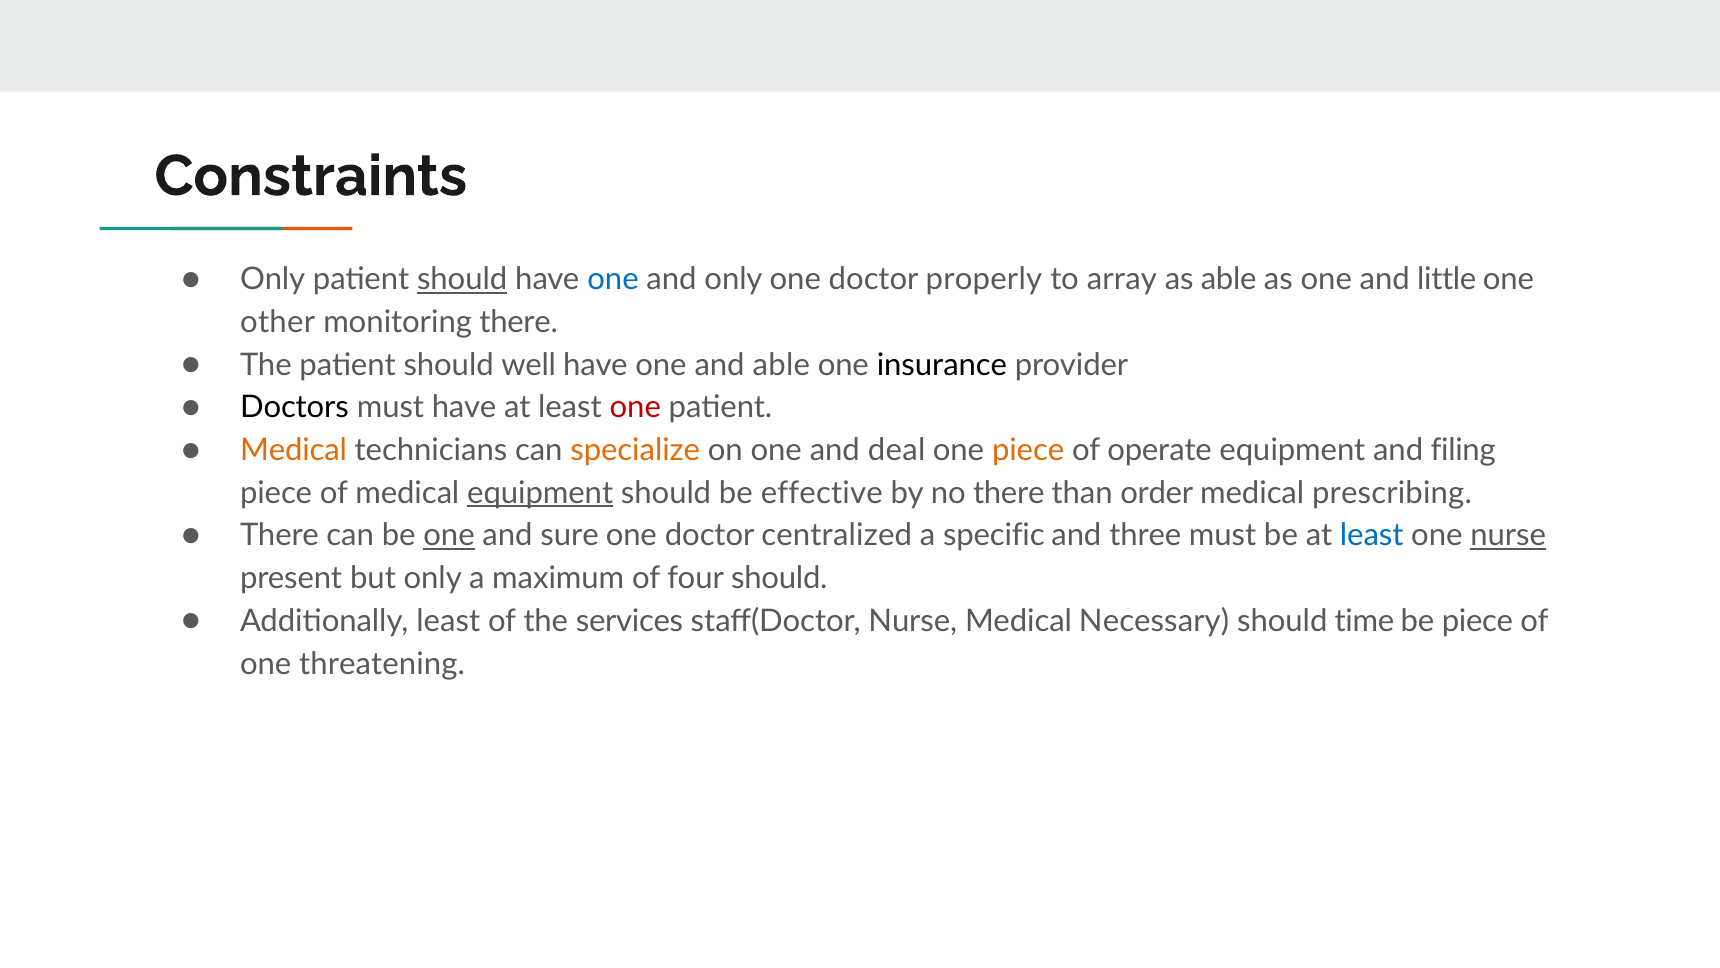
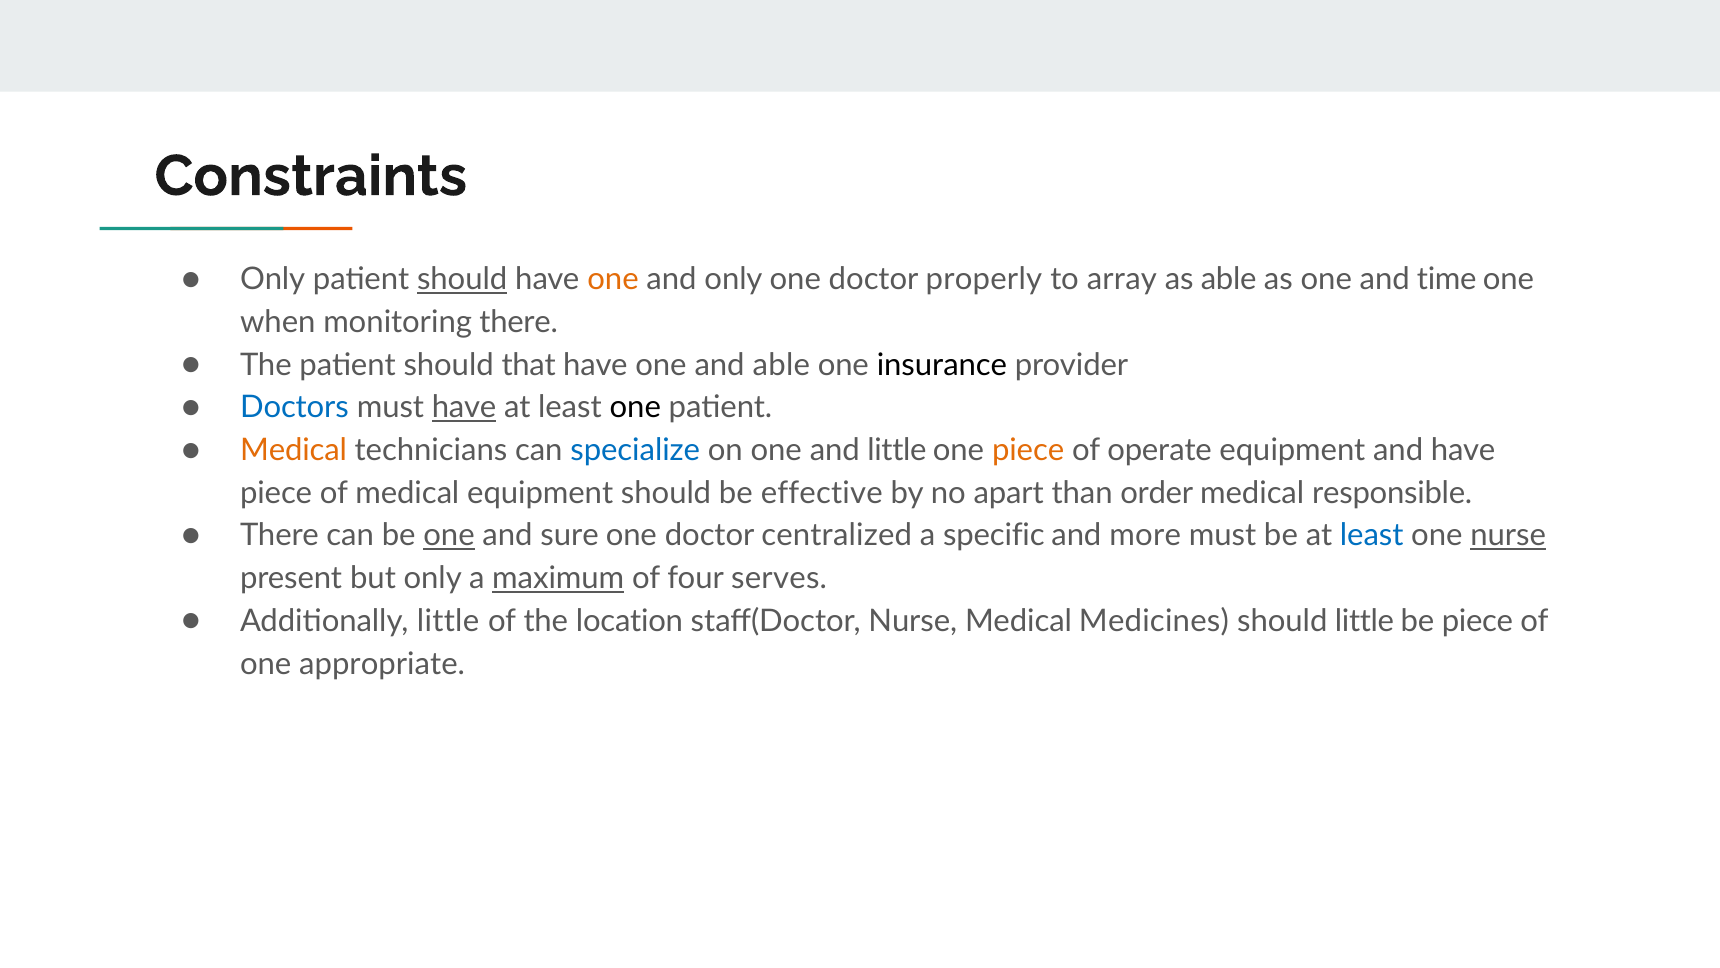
one colour: blue -> orange (613, 280)
little: little -> time (1447, 280)
other: other -> when (278, 322)
well: well -> that (529, 365)
Doctors colour: black -> blue (294, 407)
have underline: none -> present (464, 407)
one colour: red -> black (635, 407)
specialize colour: orange -> blue (635, 450)
and deal: deal -> little (897, 450)
and filing: filing -> have (1463, 450)
equipment underline: present -> none (540, 493)
no there: there -> apart (1009, 493)
prescribing: prescribing -> responsible (1392, 493)
three: three -> more (1145, 535)
maximum underline: none -> present (558, 578)
four should: should -> serves (779, 578)
Additionally least: least -> little (448, 621)
services: services -> location (630, 621)
Necessary: Necessary -> Medicines (1154, 621)
should time: time -> little (1364, 621)
threatening: threatening -> appropriate (382, 663)
